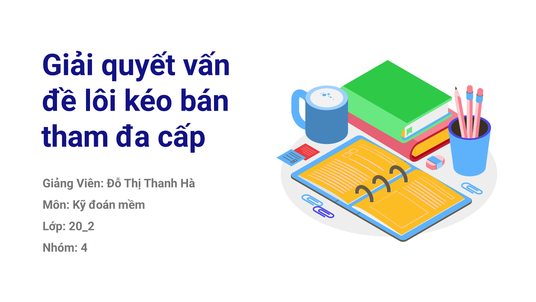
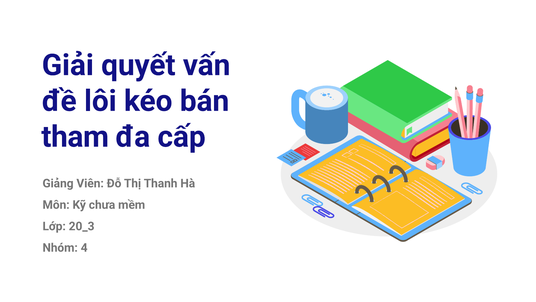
đoán: đoán -> chưa (102, 205)
20_2: 20_2 -> 20_3 (82, 226)
